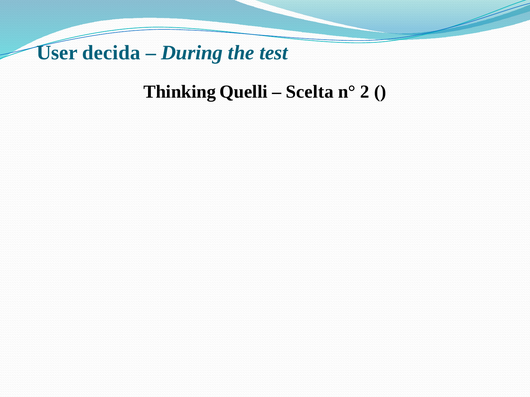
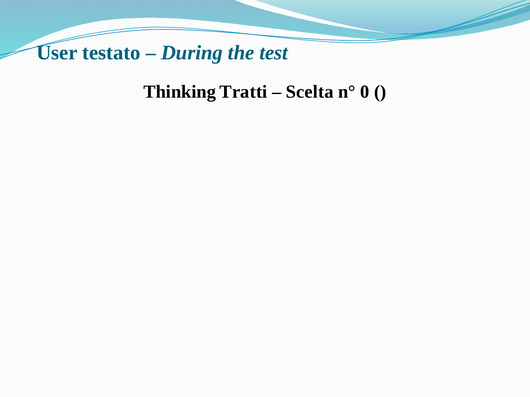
decida: decida -> testato (111, 53)
Quelli: Quelli -> Tratti (243, 92)
2: 2 -> 0 (365, 92)
